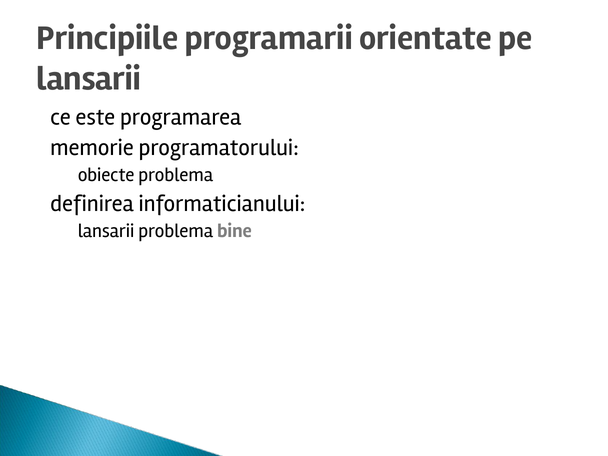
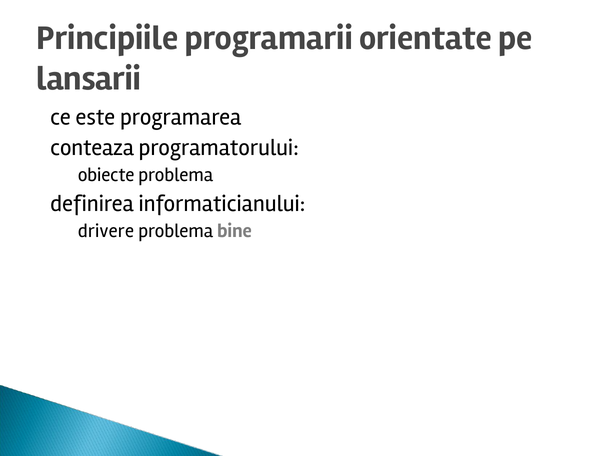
memorie: memorie -> conteaza (92, 148)
lansarii: lansarii -> drivere (106, 231)
